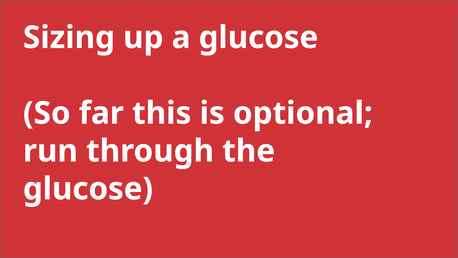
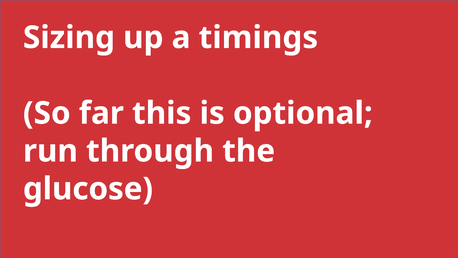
a glucose: glucose -> timings (258, 38)
